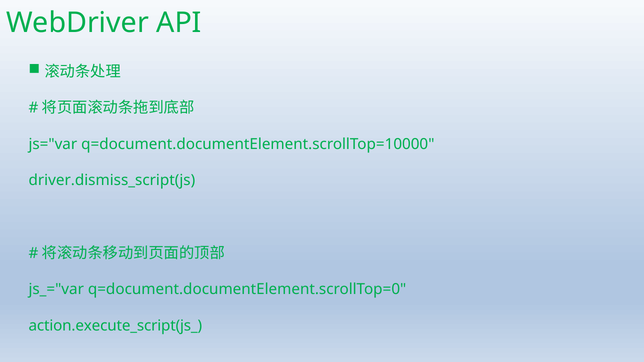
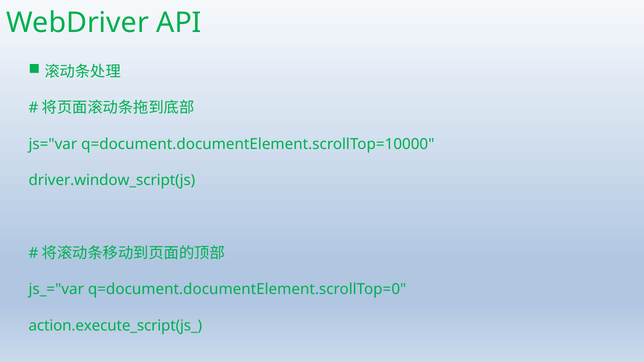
driver.dismiss_script(js: driver.dismiss_script(js -> driver.window_script(js (112, 181)
